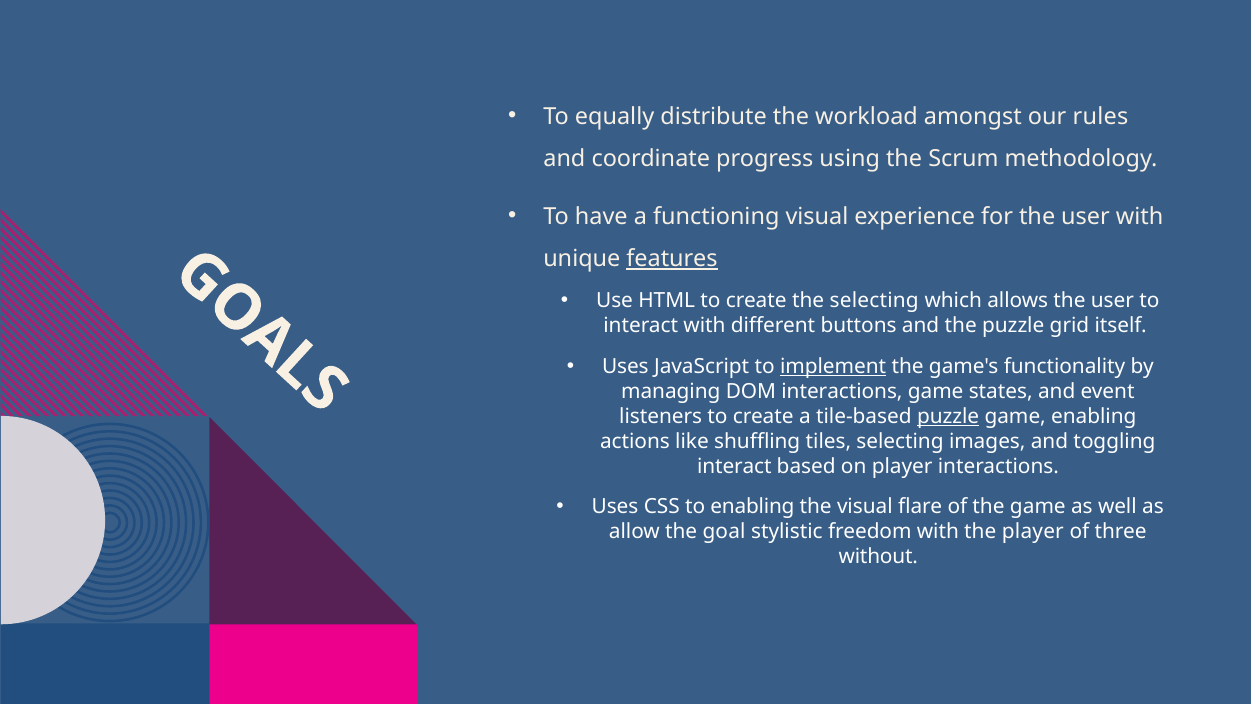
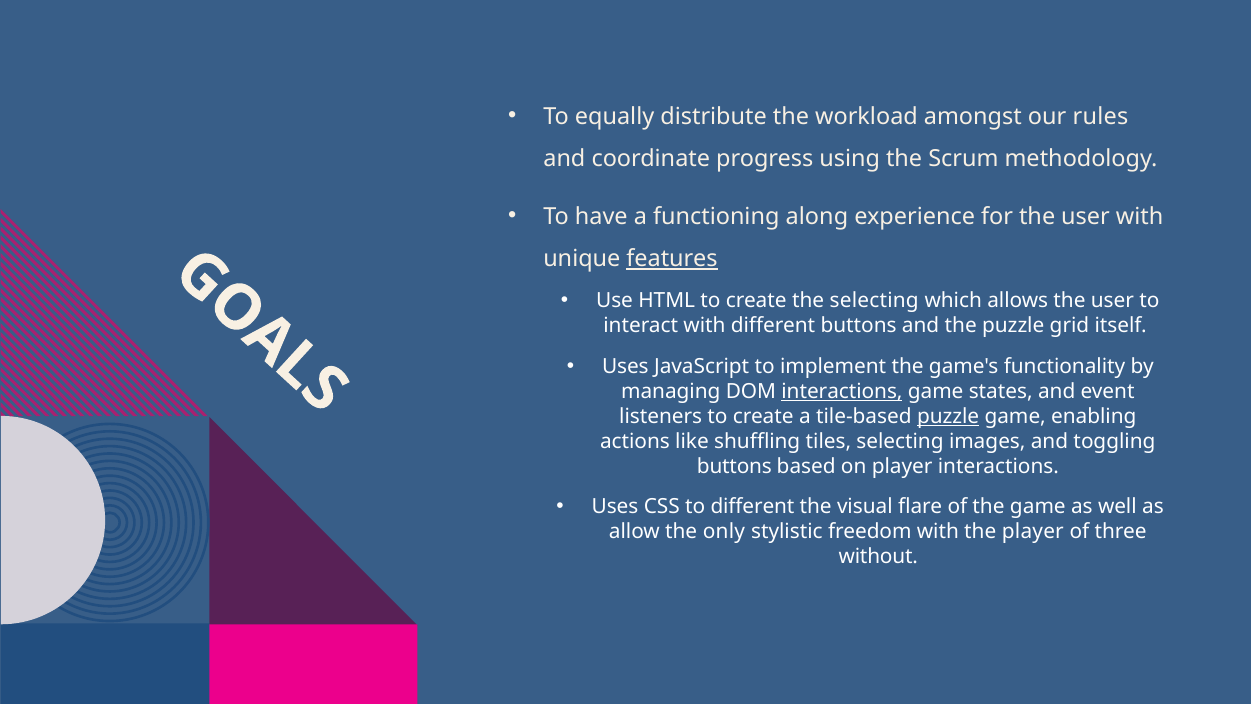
functioning visual: visual -> along (817, 216)
implement underline: present -> none (833, 366)
interactions underline: none -> present (842, 391)
interact: interact -> buttons (734, 466)
to enabling: enabling -> different (752, 507)
goal: goal -> only (724, 532)
